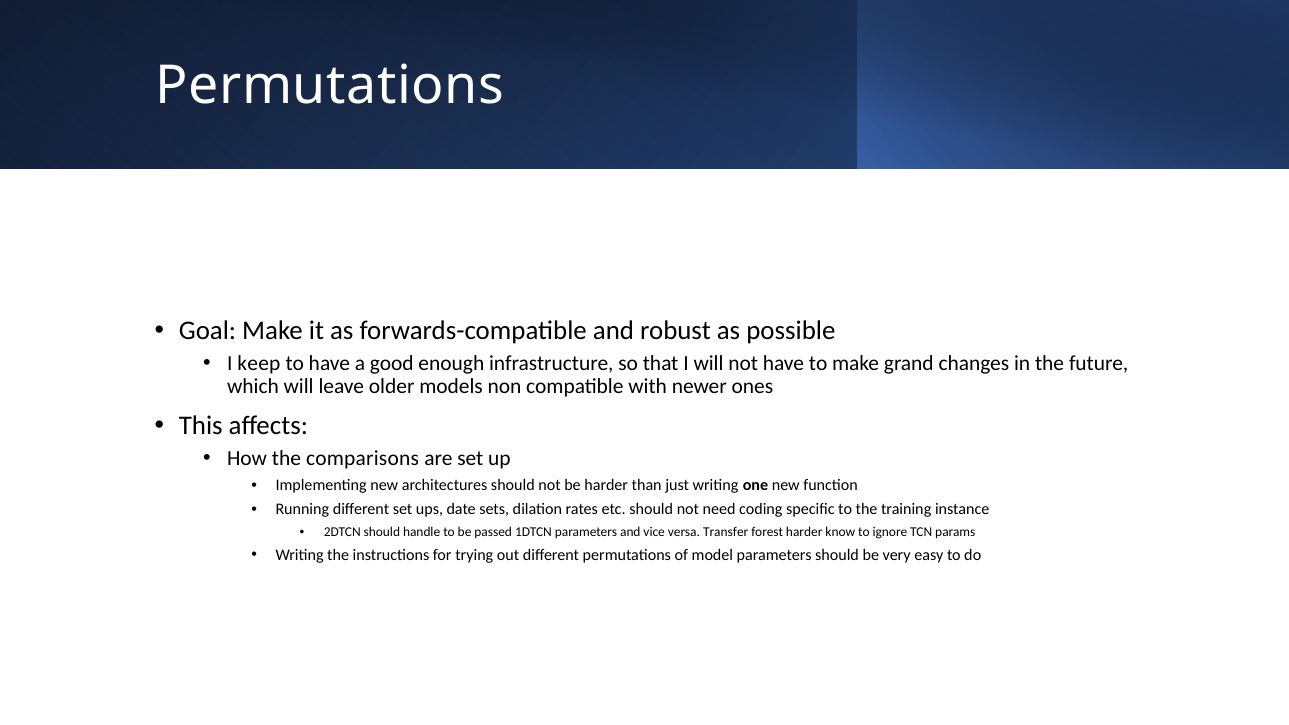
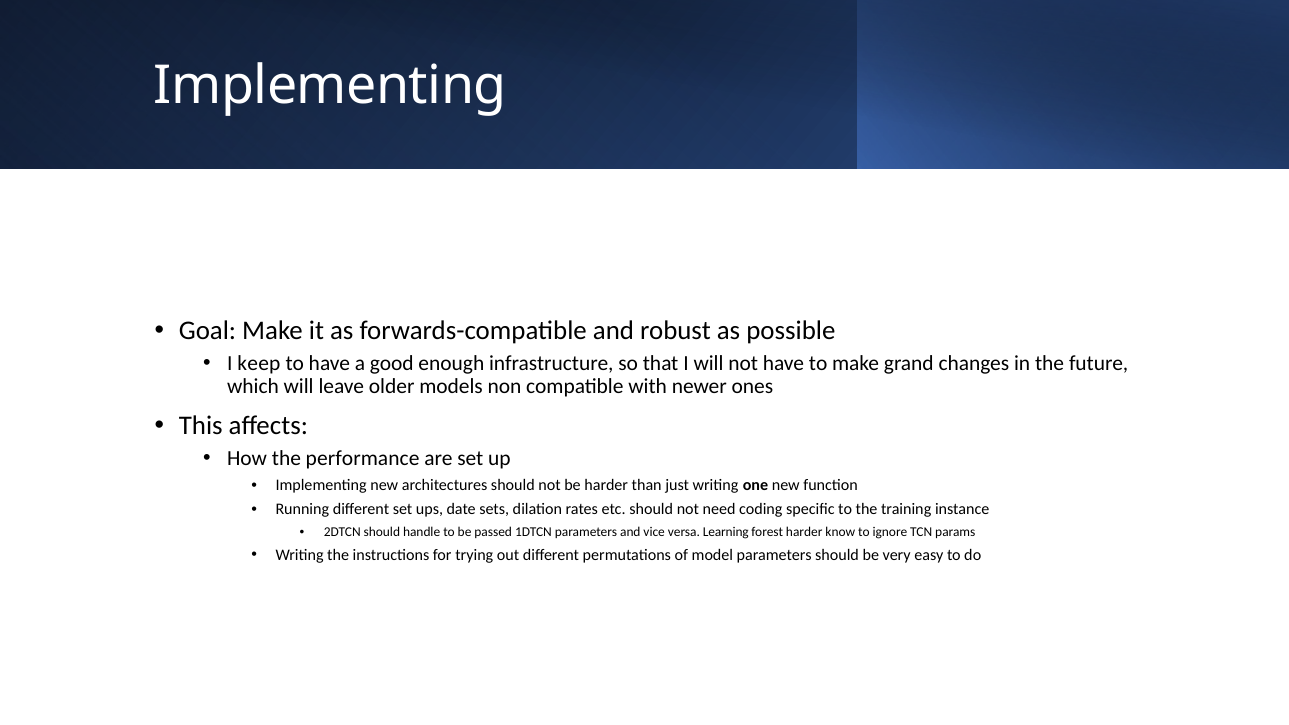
Permutations: Permutations -> Implementing (330, 85)
comparisons: comparisons -> performance (363, 459)
Transfer: Transfer -> Learning (726, 532)
